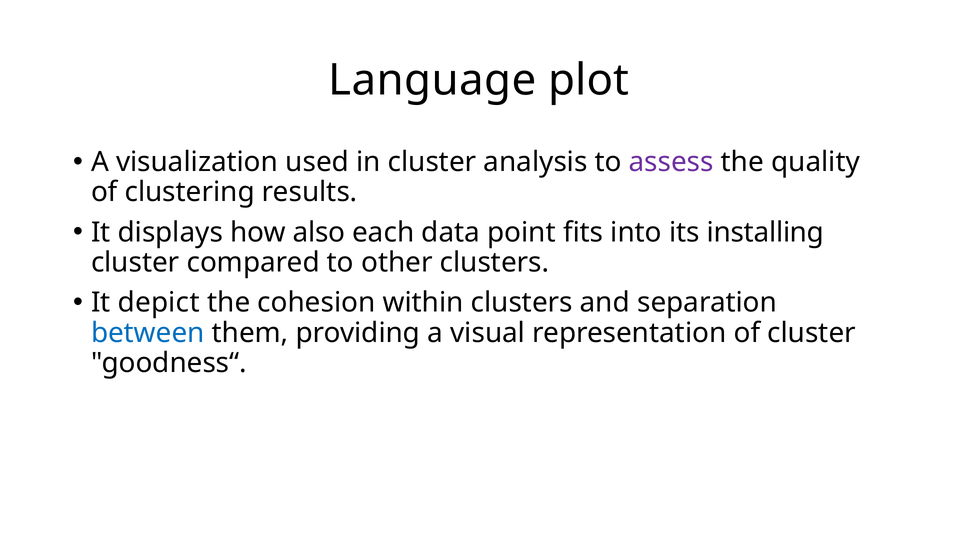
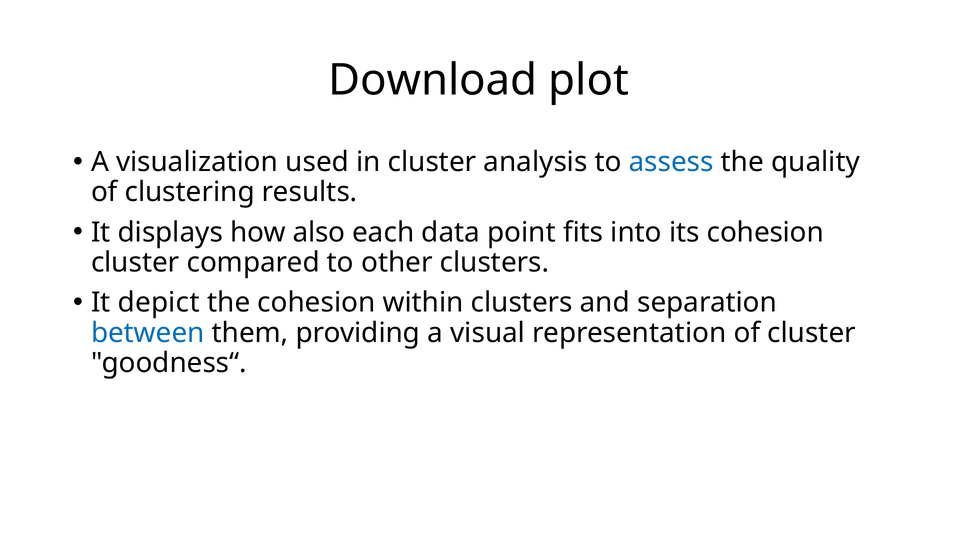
Language: Language -> Download (433, 80)
assess colour: purple -> blue (671, 162)
its installing: installing -> cohesion (765, 232)
